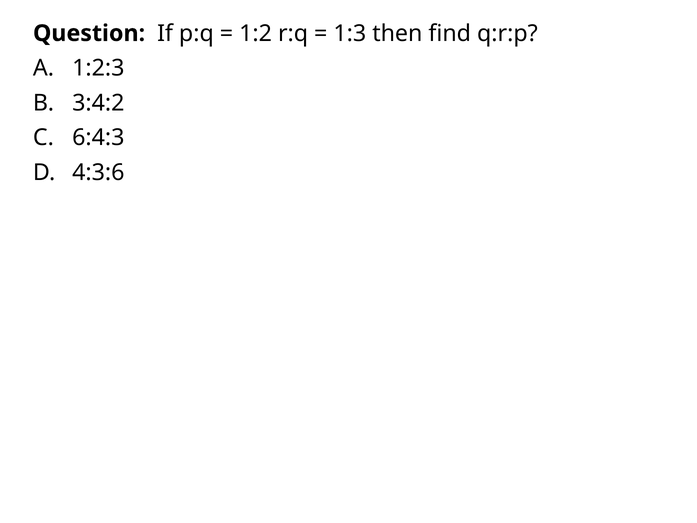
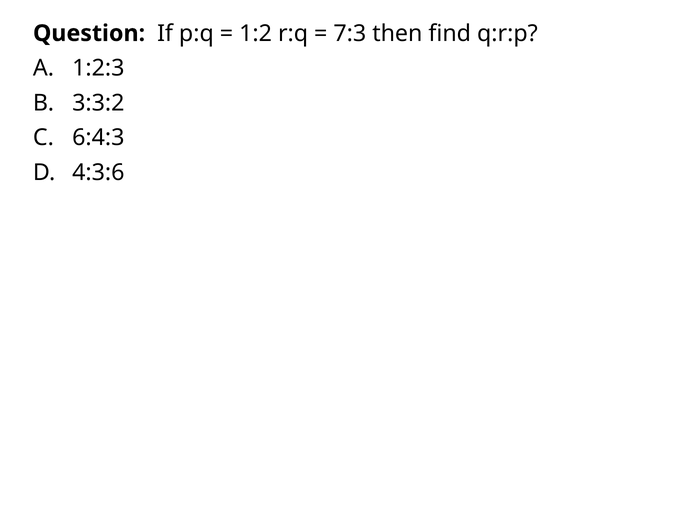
1:3: 1:3 -> 7:3 (350, 33)
3:4:2: 3:4:2 -> 3:3:2 (98, 103)
